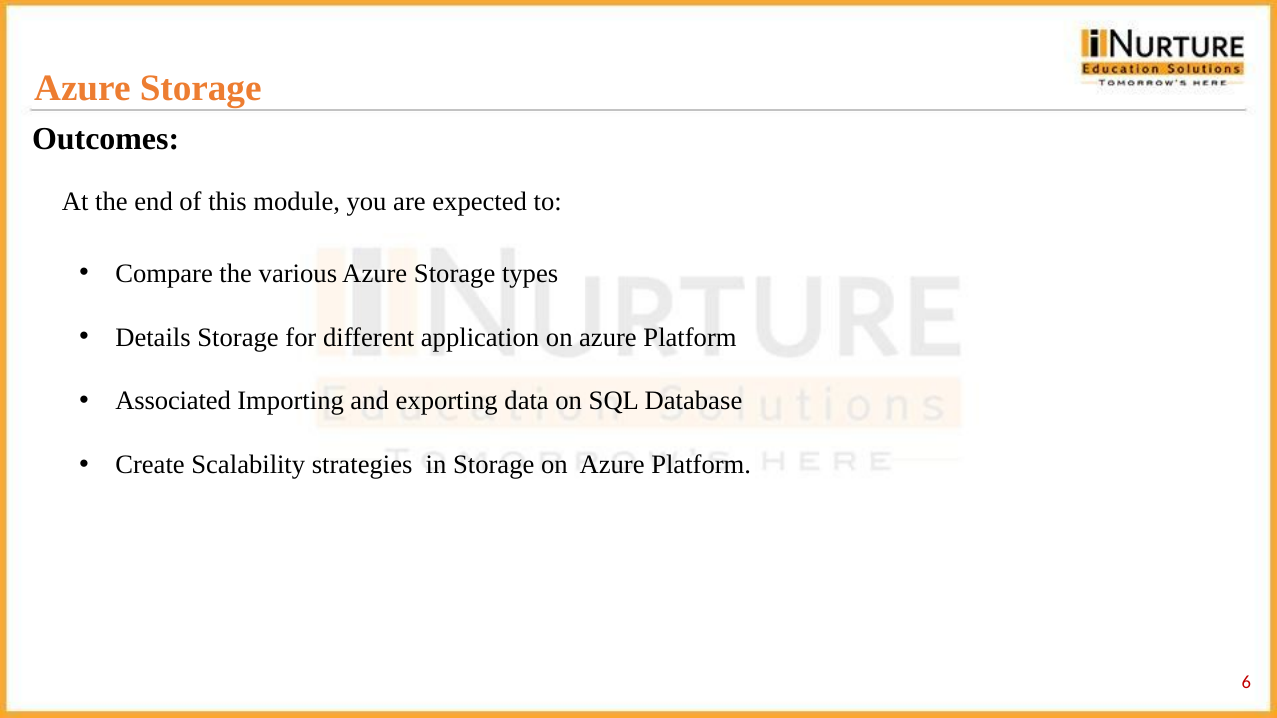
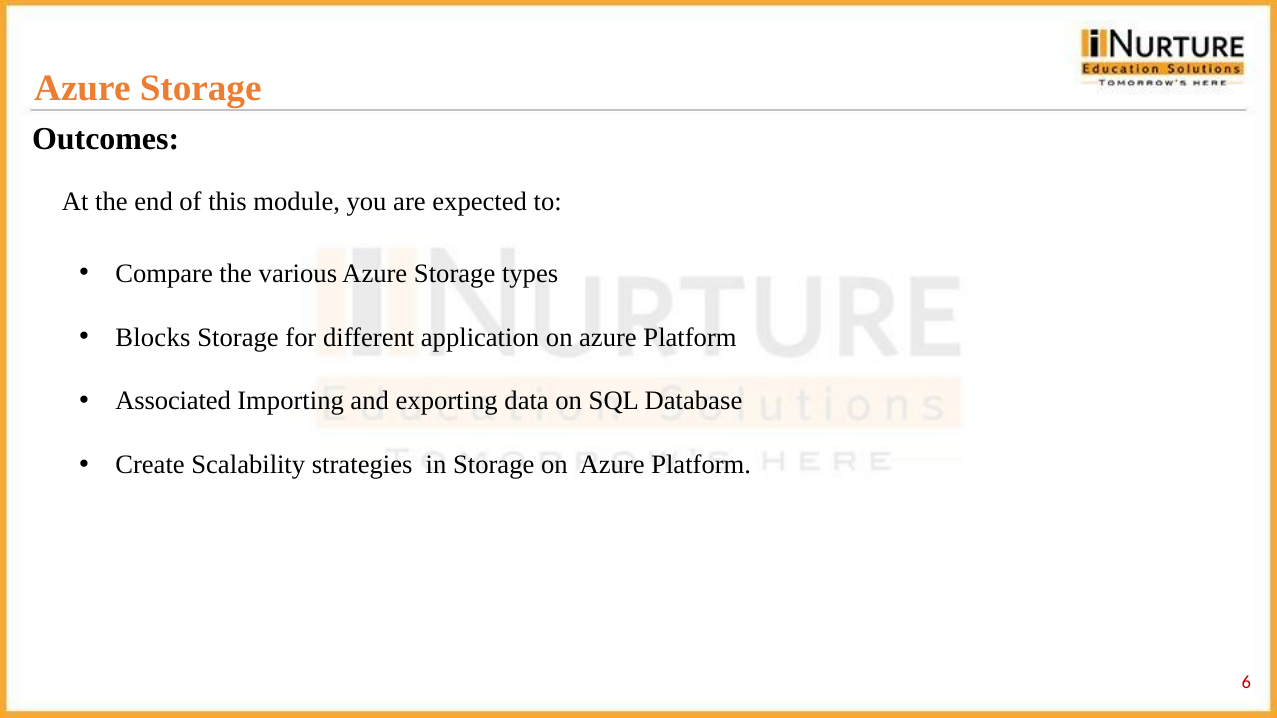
Details: Details -> Blocks (153, 337)
